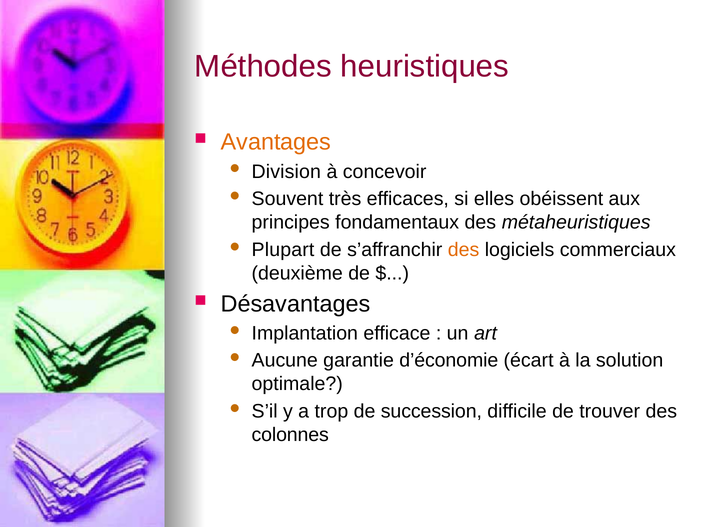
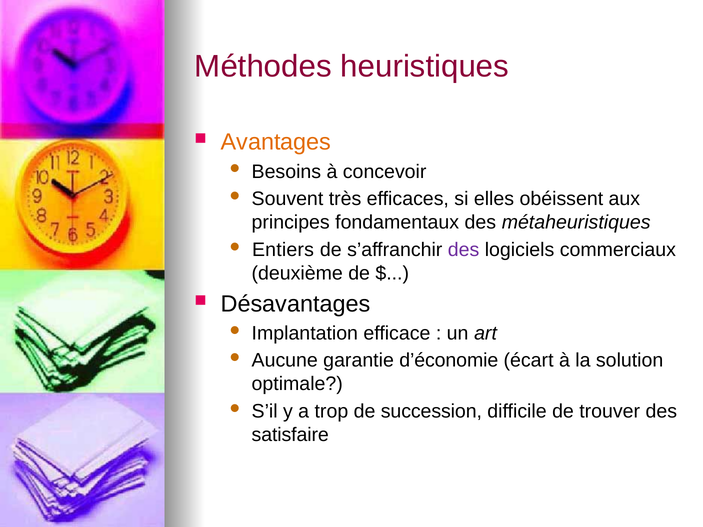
Division: Division -> Besoins (286, 172)
Plupart: Plupart -> Entiers (283, 250)
des colour: orange -> purple (464, 250)
colonnes: colonnes -> satisfaire (290, 435)
